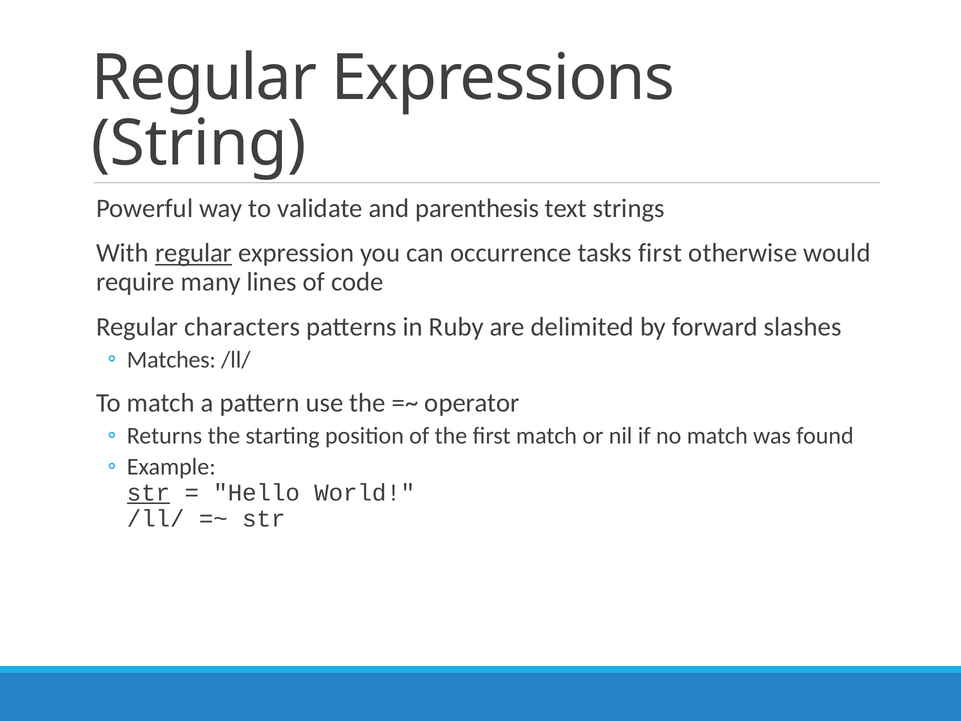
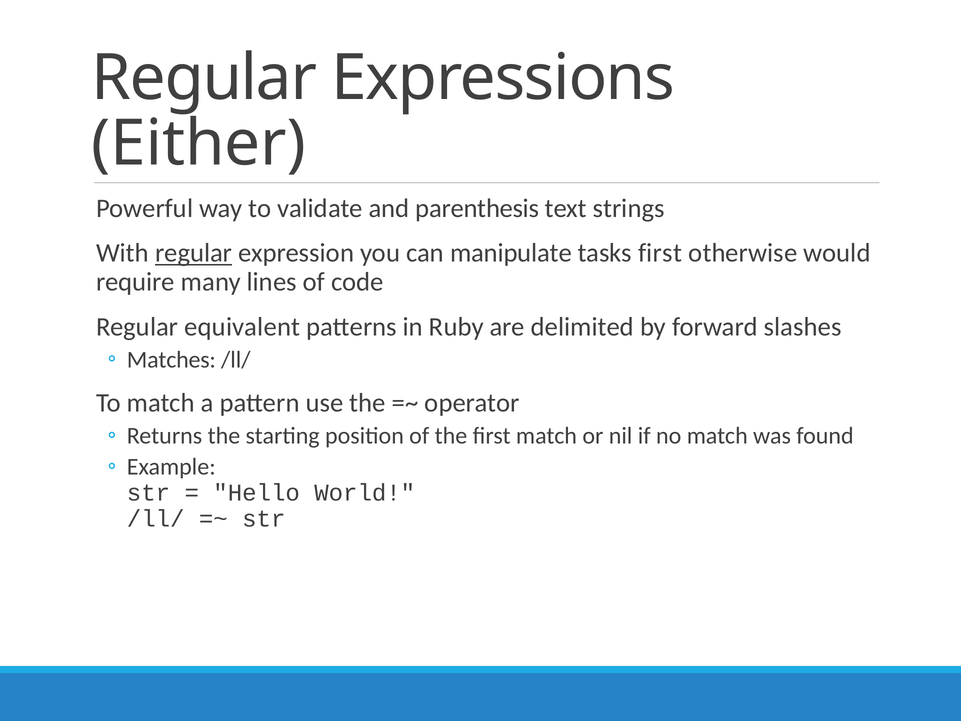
String: String -> Either (199, 144)
occurrence: occurrence -> manipulate (511, 253)
characters: characters -> equivalent (242, 327)
str underline: present -> none (148, 493)
